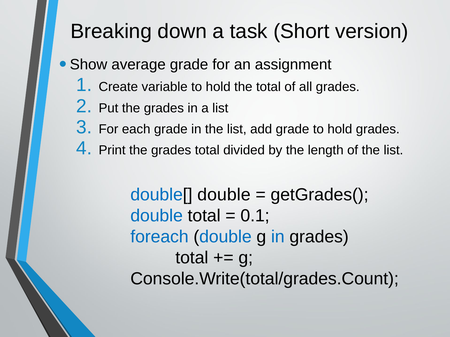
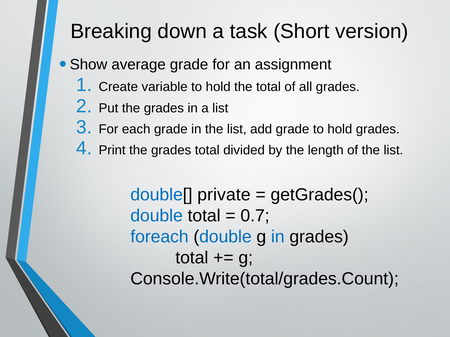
double[ double: double -> private (224, 195)
0.1: 0.1 -> 0.7 (255, 216)
